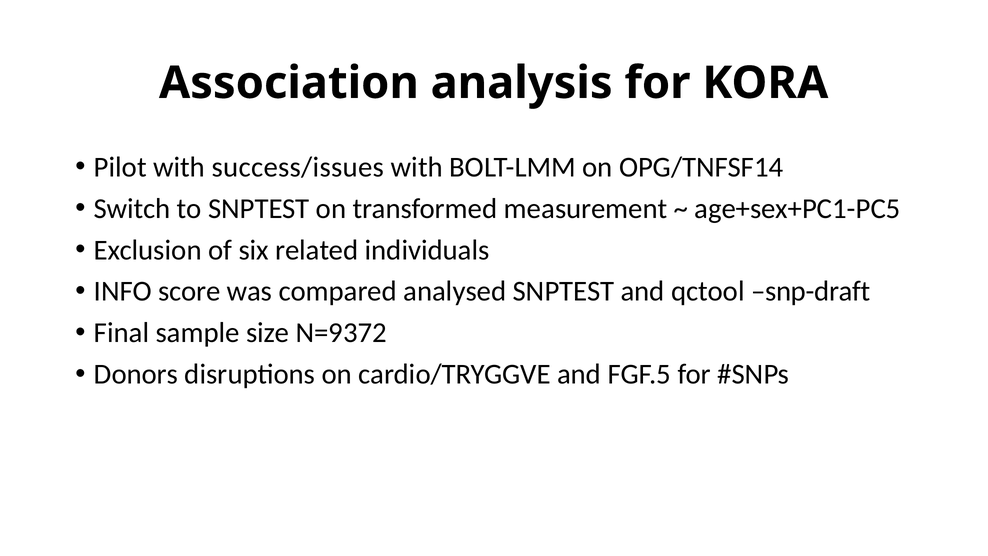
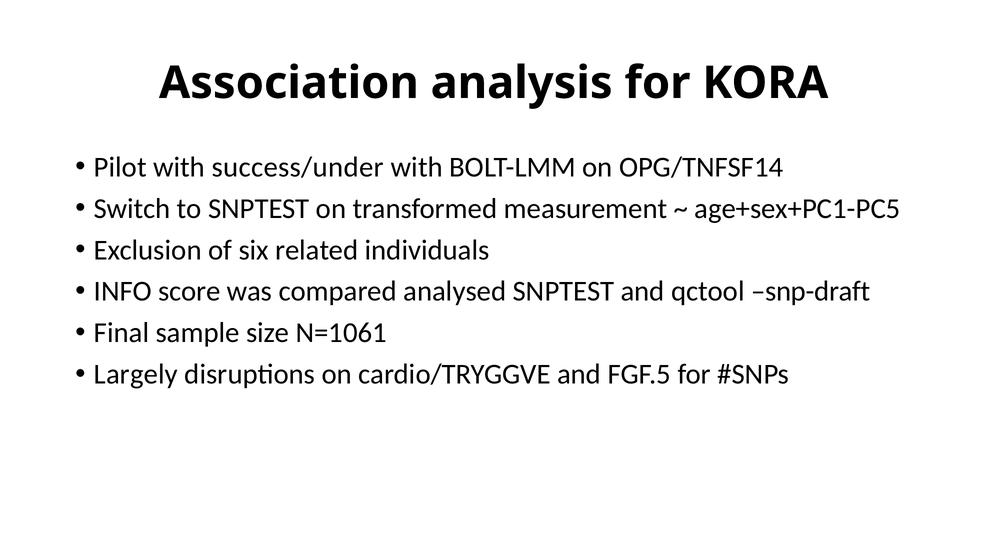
success/issues: success/issues -> success/under (298, 167)
N=9372: N=9372 -> N=1061 (341, 333)
Donors: Donors -> Largely (136, 374)
